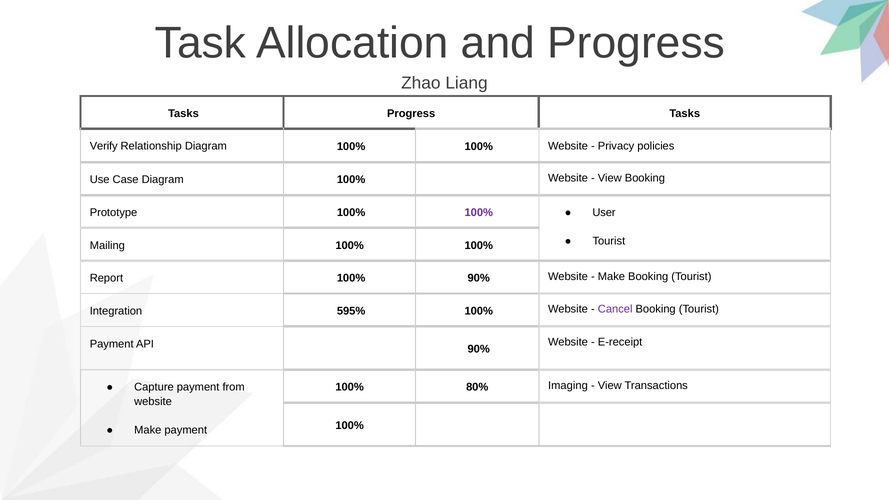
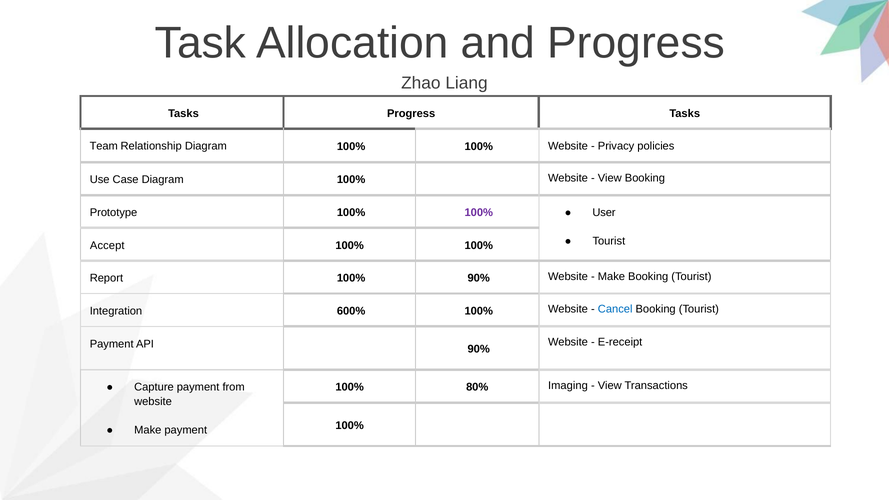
Verify: Verify -> Team (104, 146)
Mailing: Mailing -> Accept (107, 245)
595%: 595% -> 600% (351, 311)
Cancel colour: purple -> blue (615, 309)
